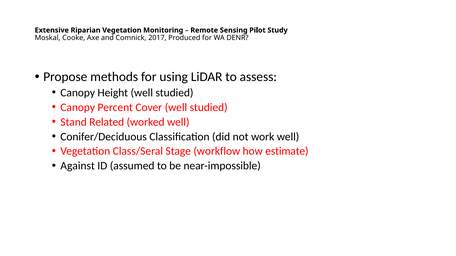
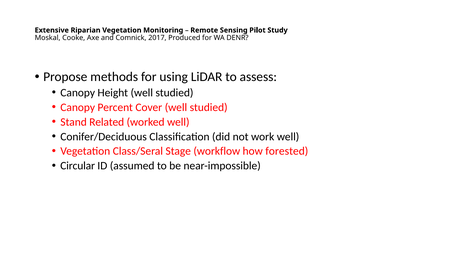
estimate: estimate -> forested (287, 152)
Against: Against -> Circular (78, 166)
